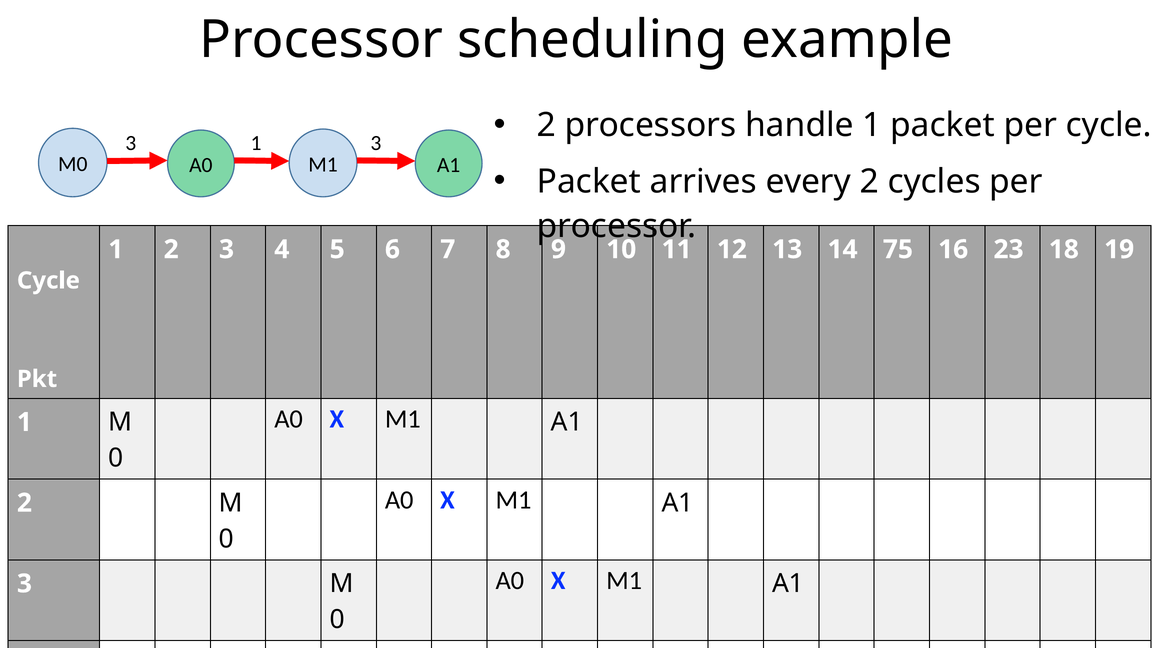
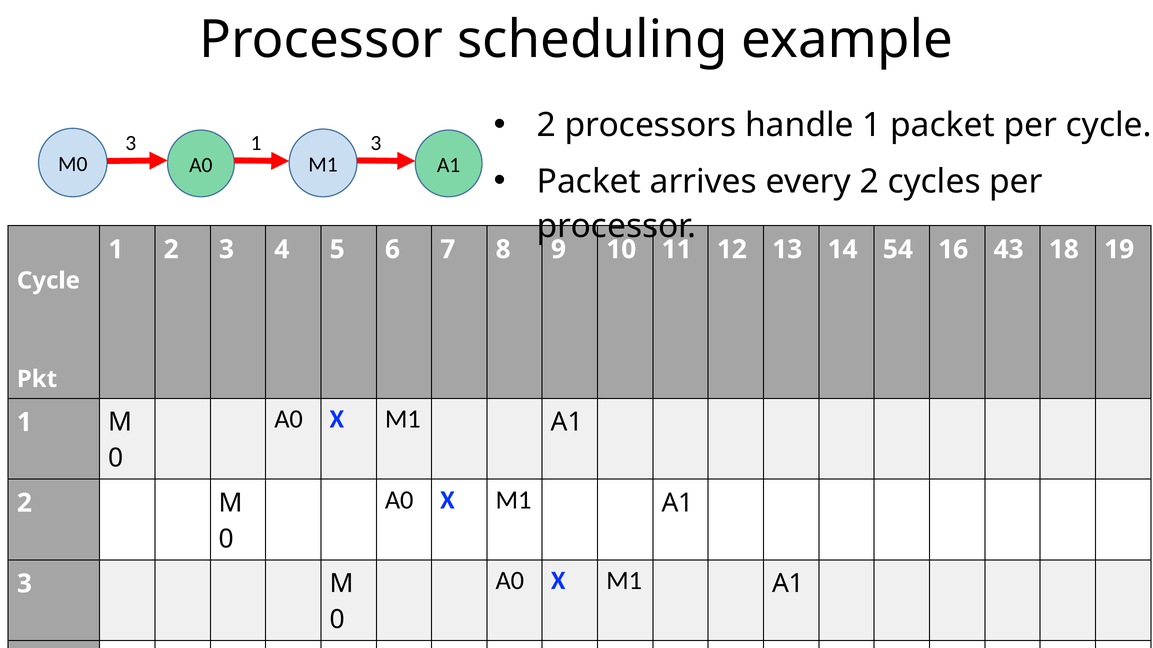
75: 75 -> 54 (898, 250)
23: 23 -> 43 (1009, 250)
